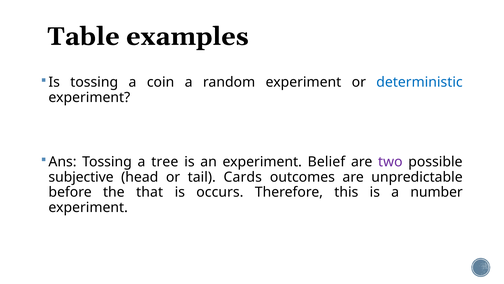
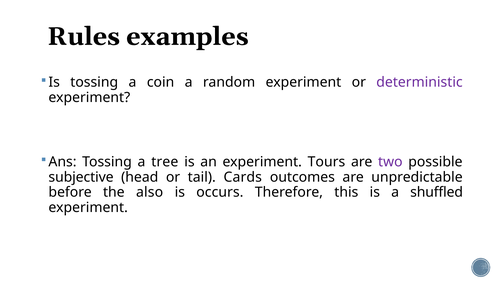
Table: Table -> Rules (84, 36)
deterministic colour: blue -> purple (420, 82)
Belief: Belief -> Tours (326, 162)
that: that -> also (150, 192)
number: number -> shuffled (437, 192)
